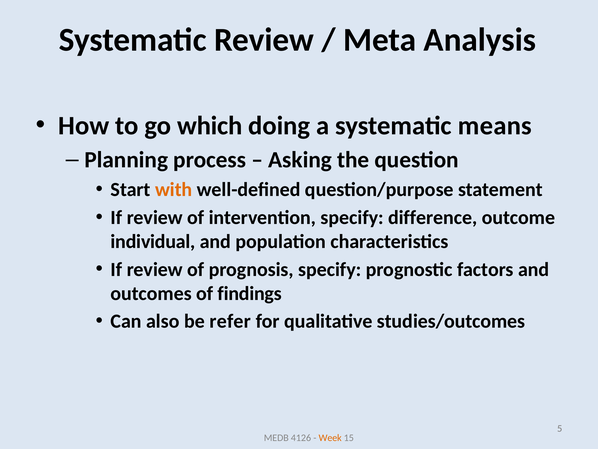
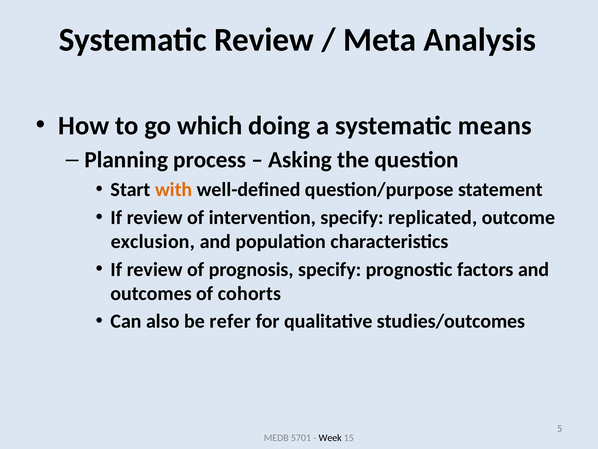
difference: difference -> replicated (433, 217)
individual: individual -> exclusion (153, 241)
findings: findings -> cohorts (250, 293)
4126: 4126 -> 5701 (301, 437)
Week colour: orange -> black (330, 437)
